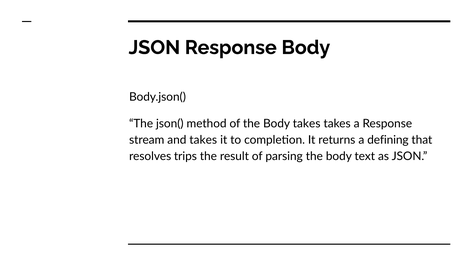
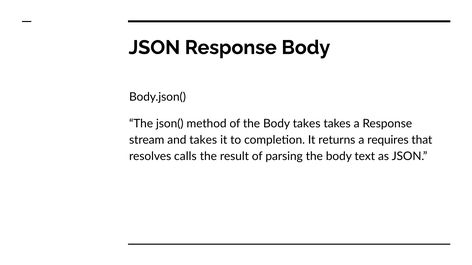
defining: defining -> requires (388, 140)
trips: trips -> calls (185, 156)
